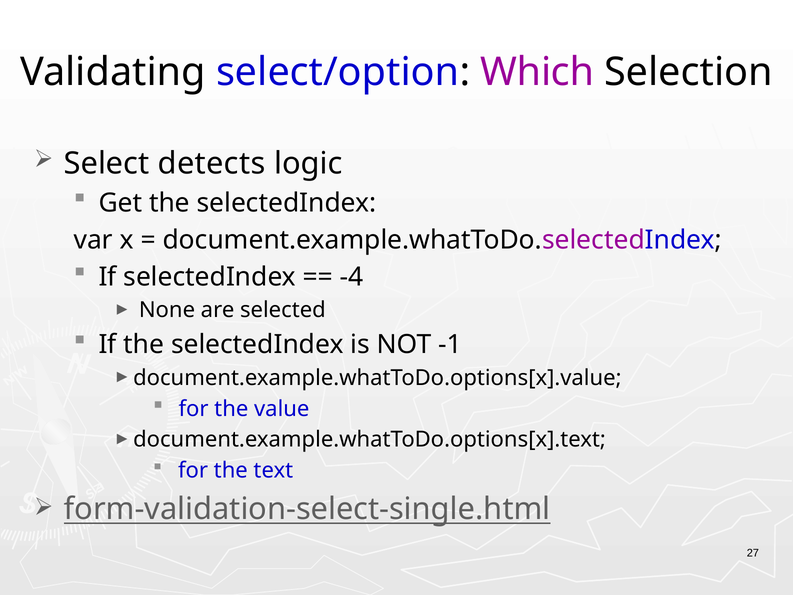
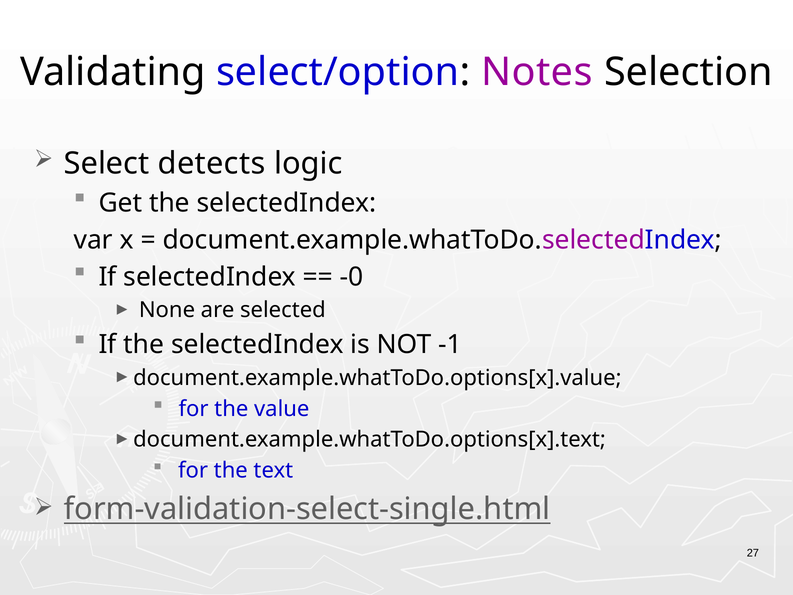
Which: Which -> Notes (537, 72)
-4: -4 -> -0 (352, 277)
